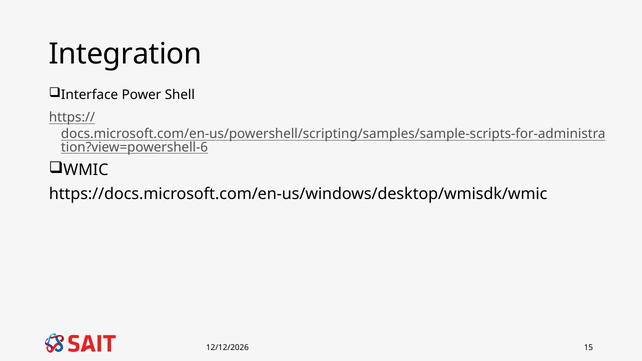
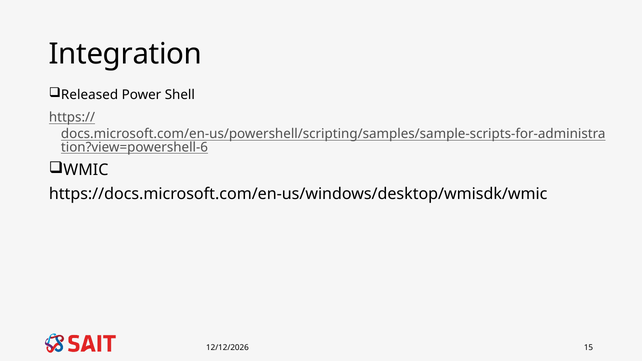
Interface: Interface -> Released (90, 95)
